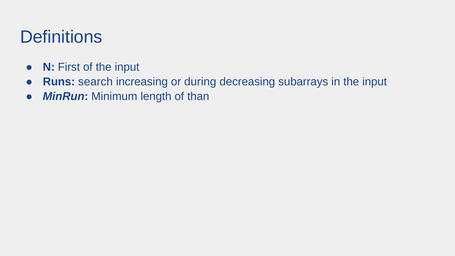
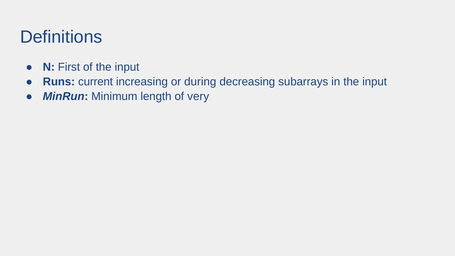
search: search -> current (96, 82)
than: than -> very (198, 96)
